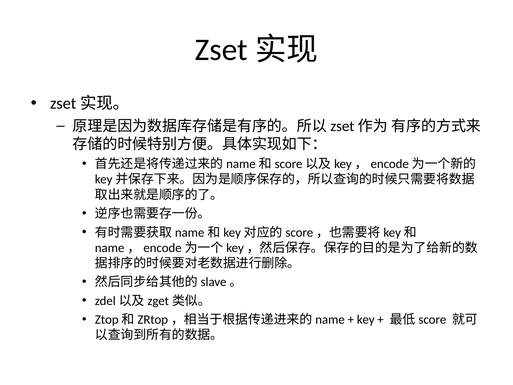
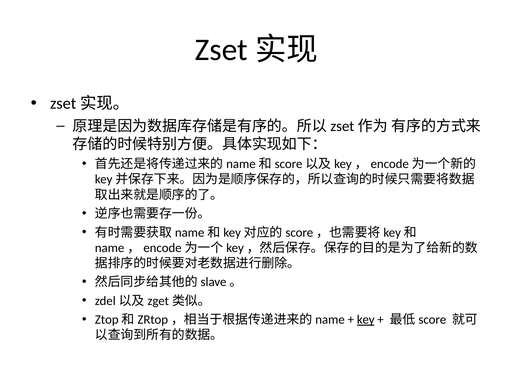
key underline: none -> present (366, 319)
